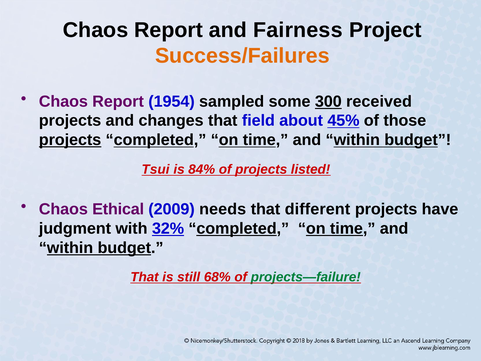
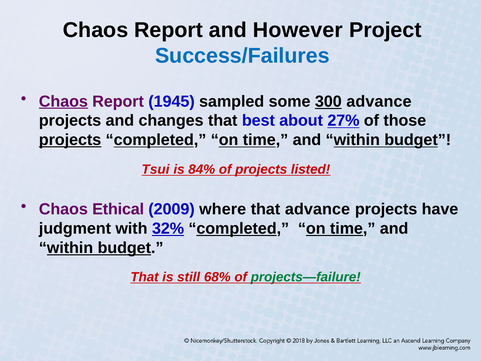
Fairness: Fairness -> However (298, 30)
Success/Failures colour: orange -> blue (242, 56)
Chaos underline: none -> present (63, 101)
1954: 1954 -> 1945 (172, 101)
300 received: received -> advance (379, 101)
field: field -> best (258, 121)
45%: 45% -> 27% (343, 121)
needs: needs -> where (223, 209)
that different: different -> advance (317, 209)
